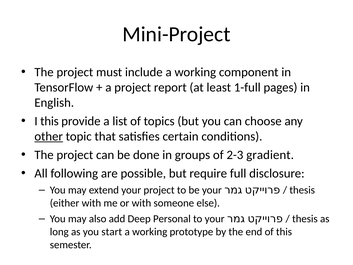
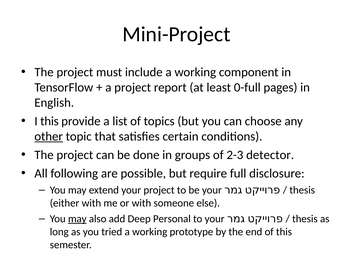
1-full: 1-full -> 0-full (247, 87)
gradient: gradient -> detector (270, 155)
may underline: none -> present (77, 219)
start: start -> tried (112, 232)
